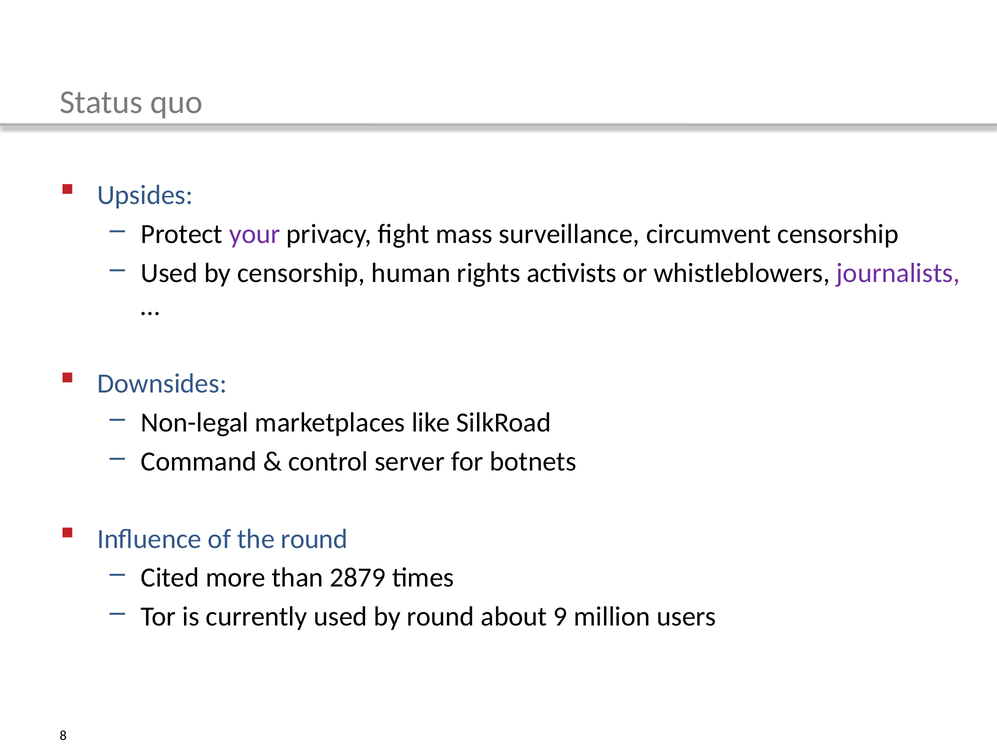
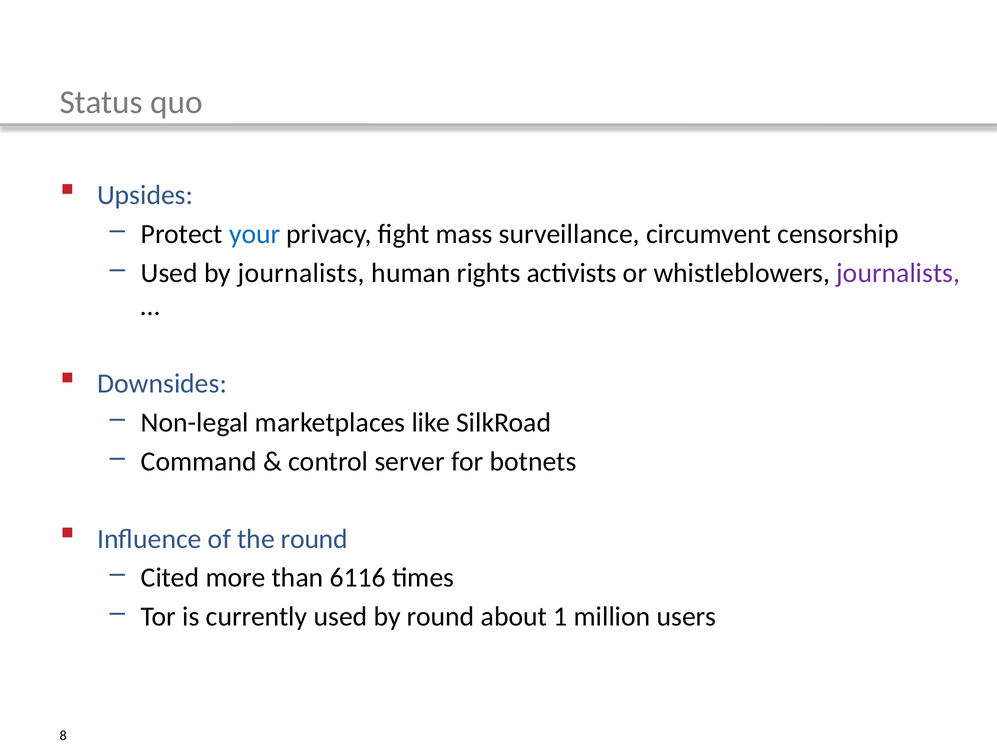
your colour: purple -> blue (255, 234)
by censorship: censorship -> journalists (301, 273)
2879: 2879 -> 6116 (358, 578)
9: 9 -> 1 (560, 616)
